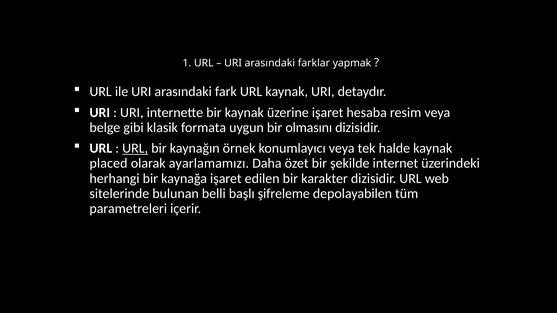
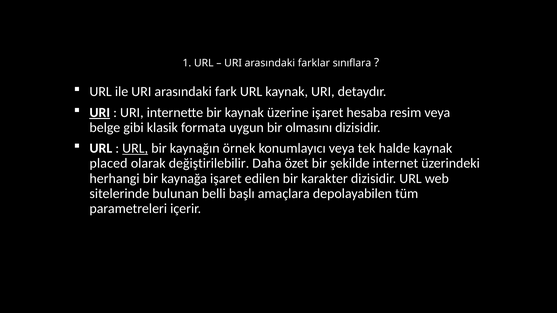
yapmak: yapmak -> sınıflara (352, 63)
URI underline: none -> present (100, 113)
ayarlamamızı: ayarlamamızı -> değiştirilebilir (209, 164)
şifreleme: şifreleme -> amaçlara (284, 194)
